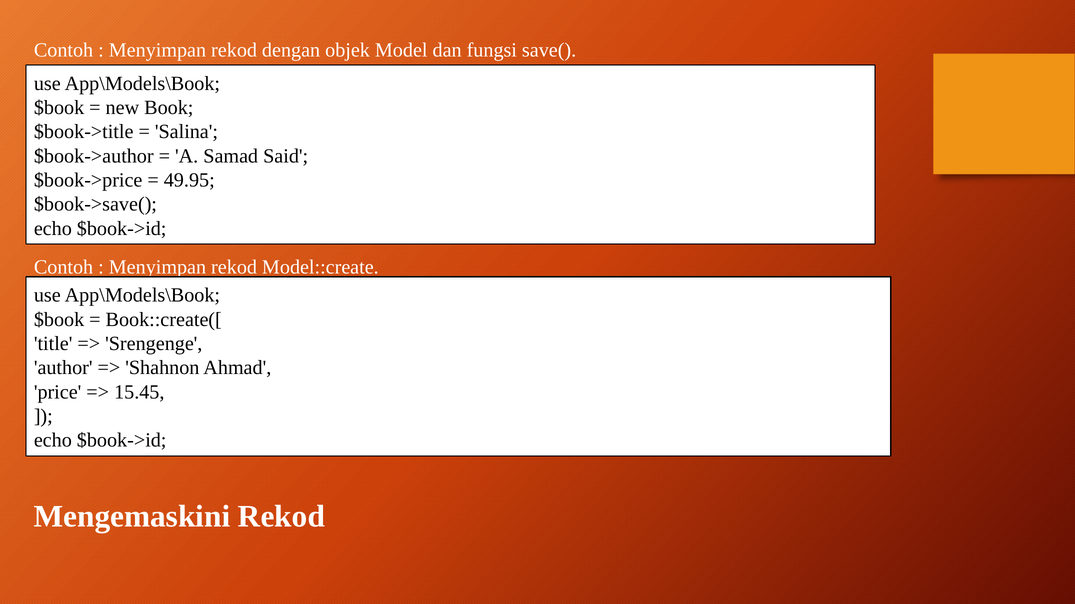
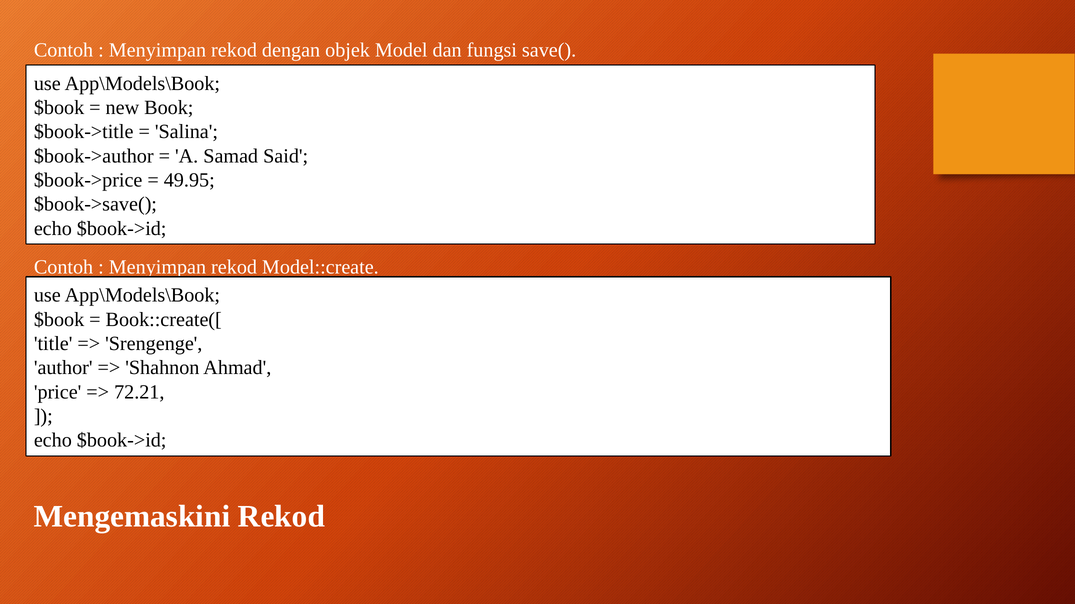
15.45: 15.45 -> 72.21 (139, 392)
